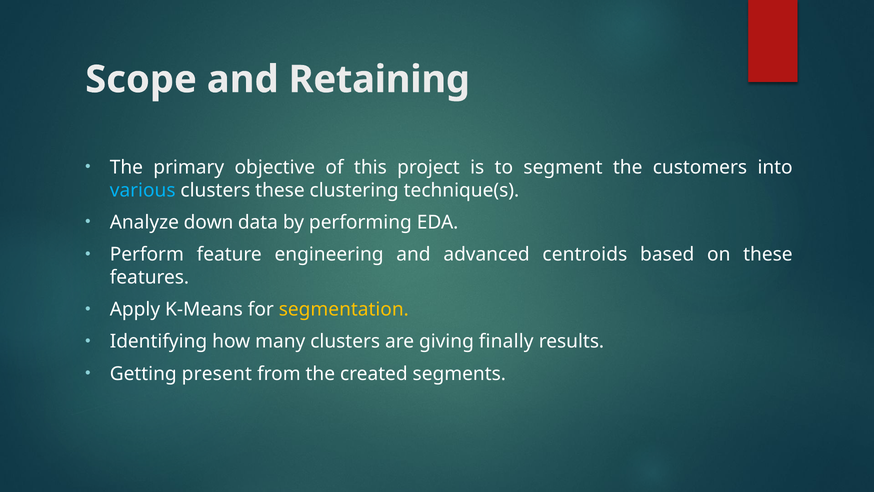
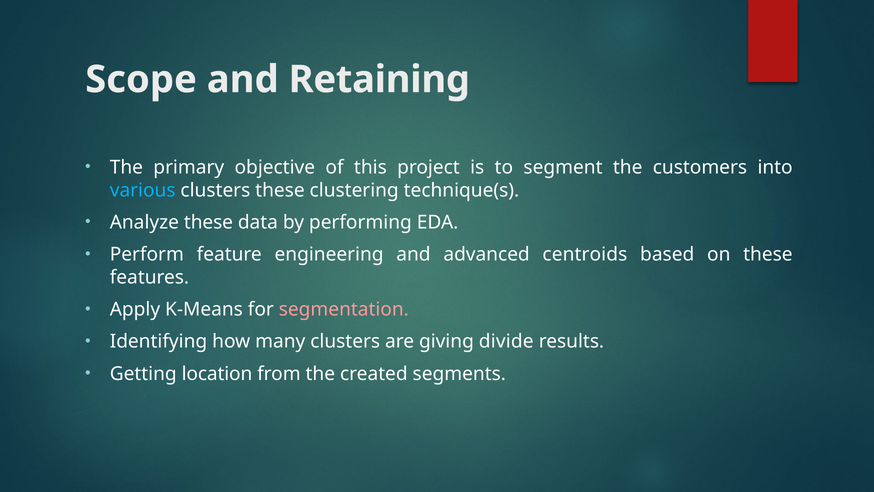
Analyze down: down -> these (208, 222)
segmentation colour: yellow -> pink (344, 309)
finally: finally -> divide (506, 341)
present: present -> location (217, 373)
